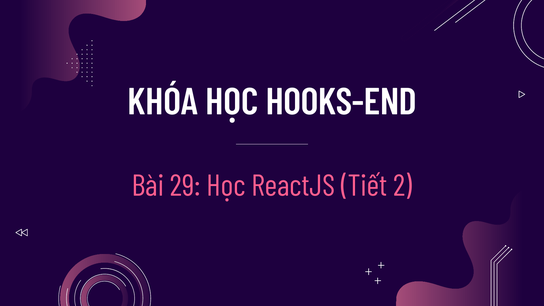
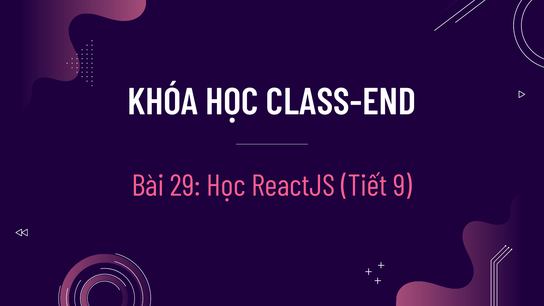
HOOKS-END: HOOKS-END -> CLASS-END (341, 102)
2: 2 -> 9 (403, 186)
